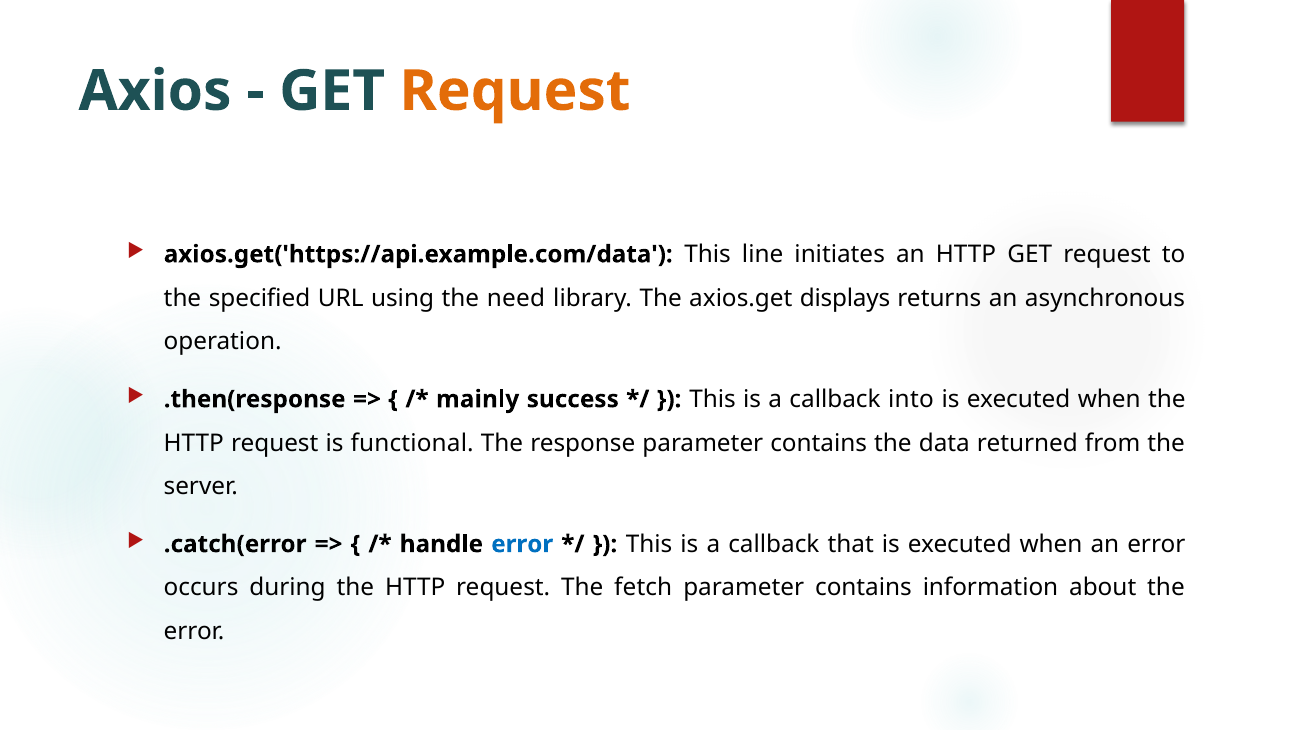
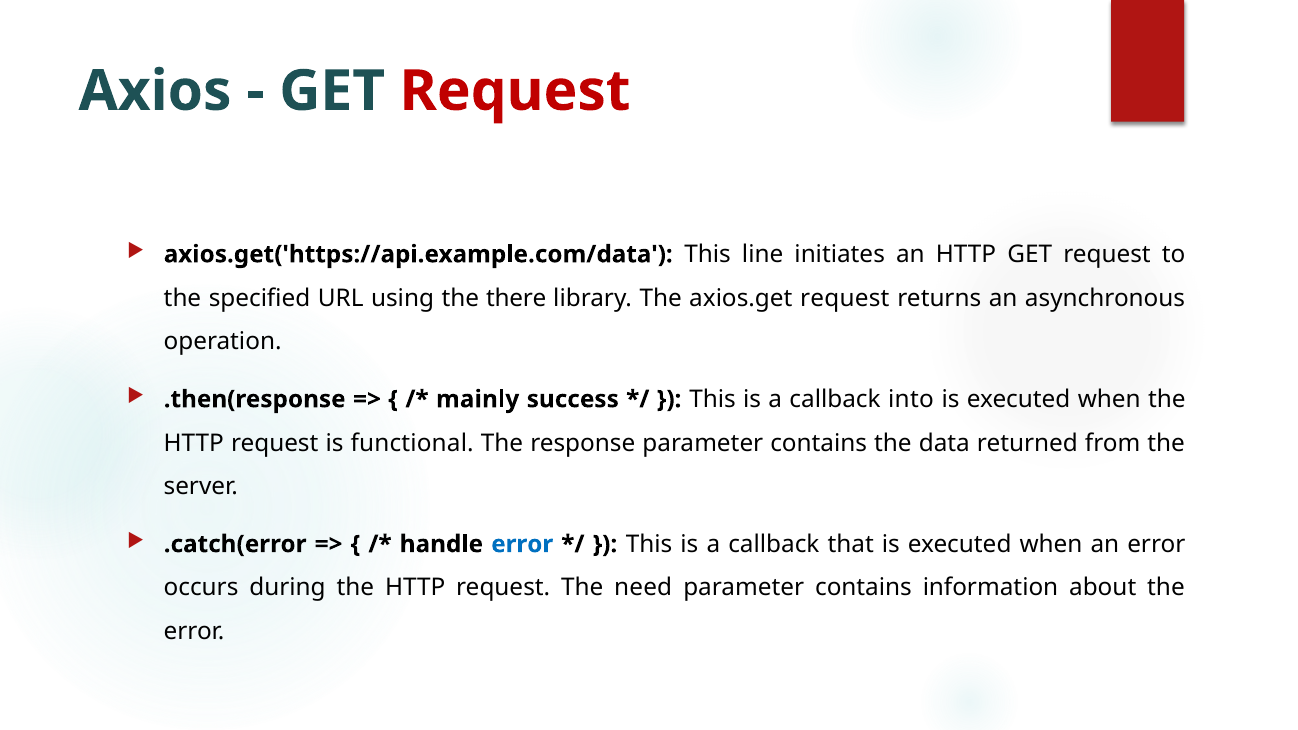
Request colour: orange -> red (515, 91)
need: need -> there (516, 298)
axios.get displays: displays -> request (845, 298)
fetch: fetch -> need (643, 588)
